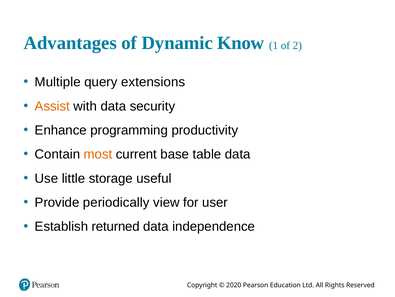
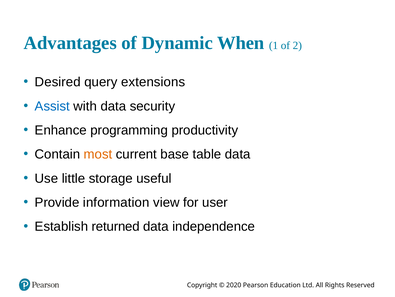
Know: Know -> When (241, 43)
Multiple: Multiple -> Desired (58, 82)
Assist colour: orange -> blue (52, 106)
periodically: periodically -> information (116, 202)
